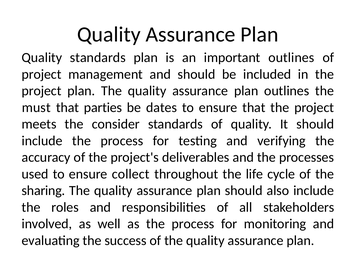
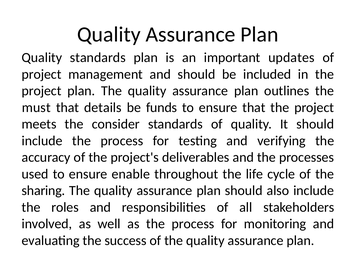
important outlines: outlines -> updates (291, 58)
parties: parties -> details (103, 107)
dates: dates -> funds (162, 107)
collect: collect -> enable (131, 174)
